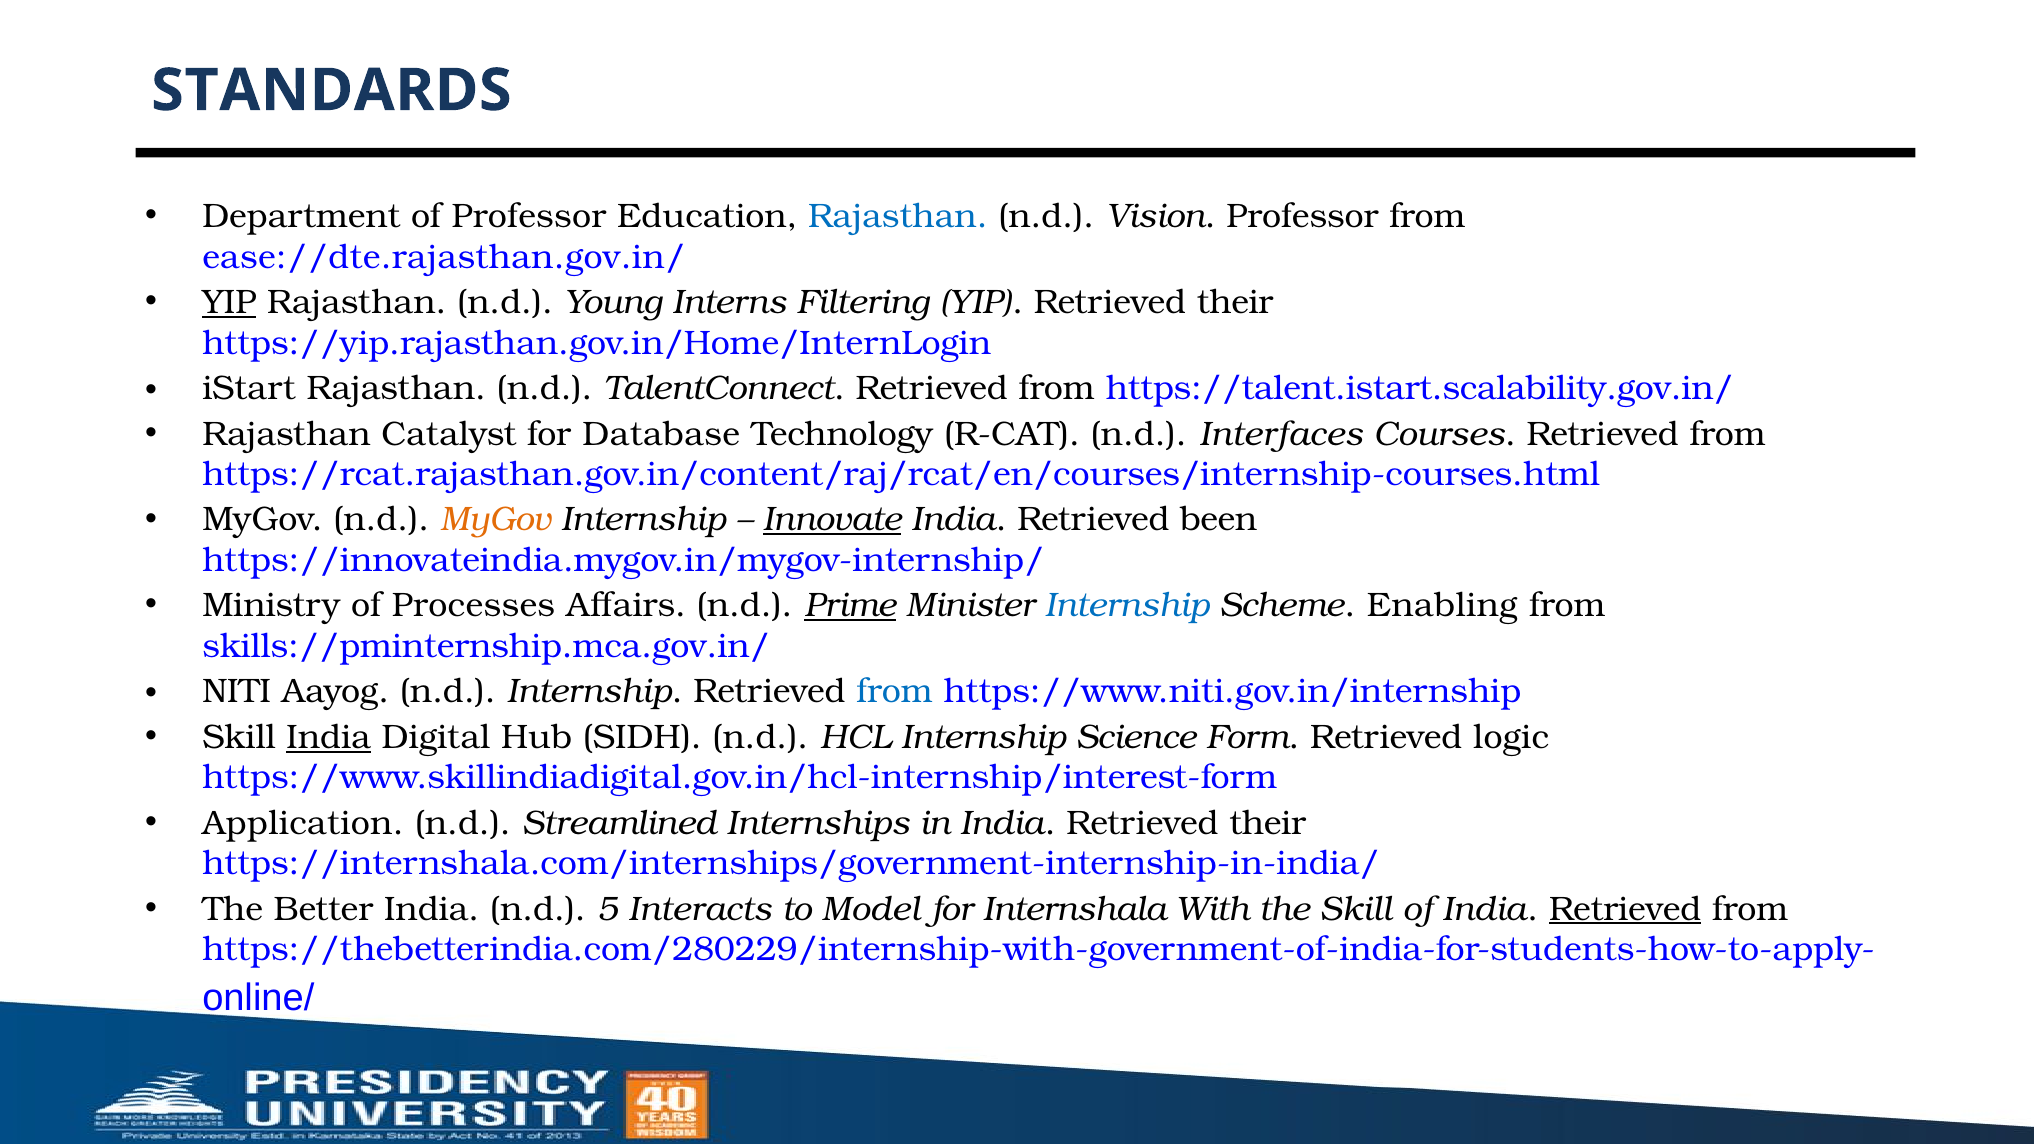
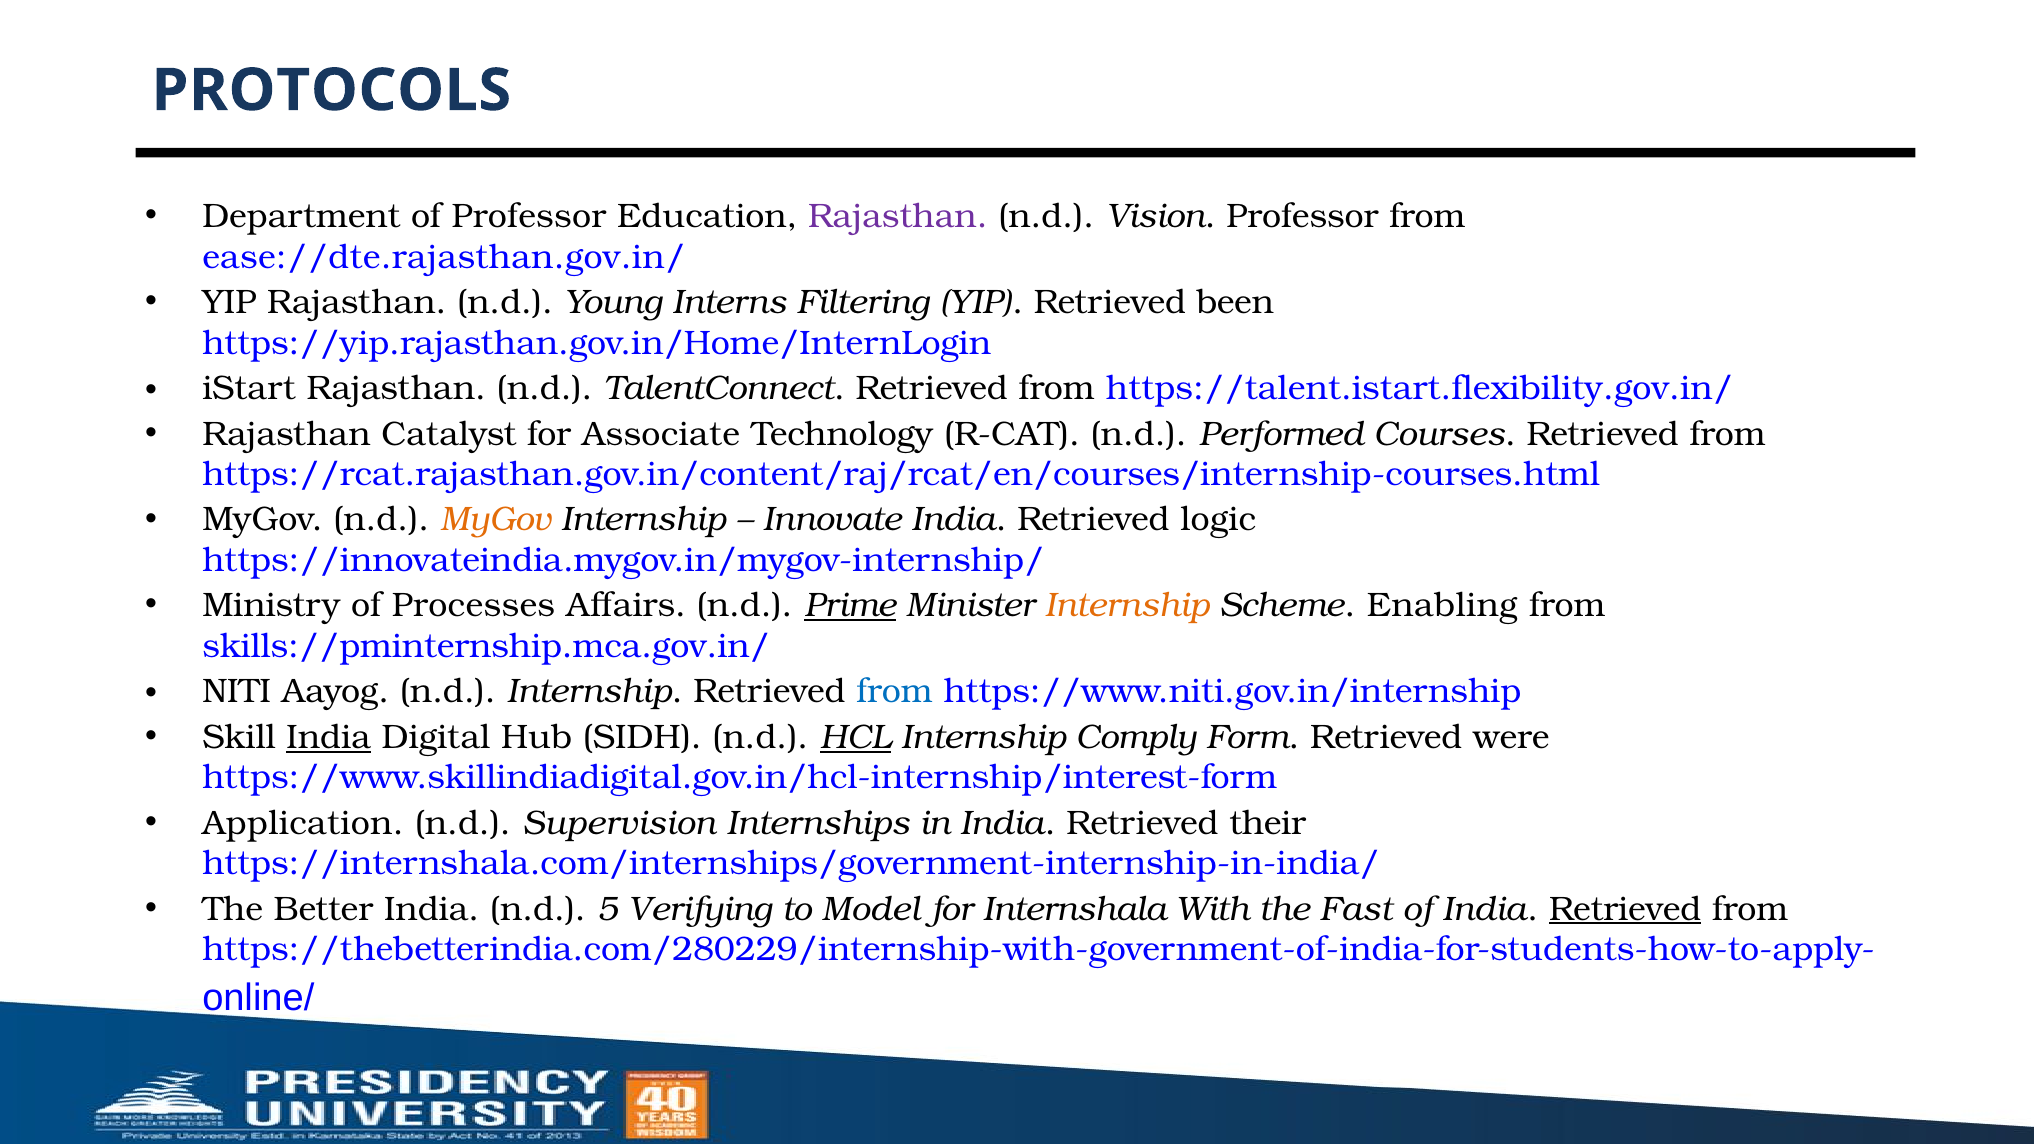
STANDARDS: STANDARDS -> PROTOCOLS (331, 91)
Rajasthan colour: blue -> purple (898, 217)
YIP underline: present -> none (229, 303)
YIP Retrieved their: their -> been (1235, 303)
https://talent.istart.scalability.gov.in/: https://talent.istart.scalability.gov.in/ -> https://talent.istart.flexibility.gov.in/ (1420, 389)
Database: Database -> Associate (661, 434)
Interfaces: Interfaces -> Performed (1281, 434)
Innovate underline: present -> none (832, 520)
been: been -> logic (1218, 520)
Internship colour: blue -> orange (1127, 606)
HCL underline: none -> present (856, 737)
Science: Science -> Comply (1136, 737)
logic: logic -> were (1511, 737)
Streamlined: Streamlined -> Supervision (619, 823)
Interacts: Interacts -> Verifying (700, 909)
the Skill: Skill -> Fast (1356, 909)
